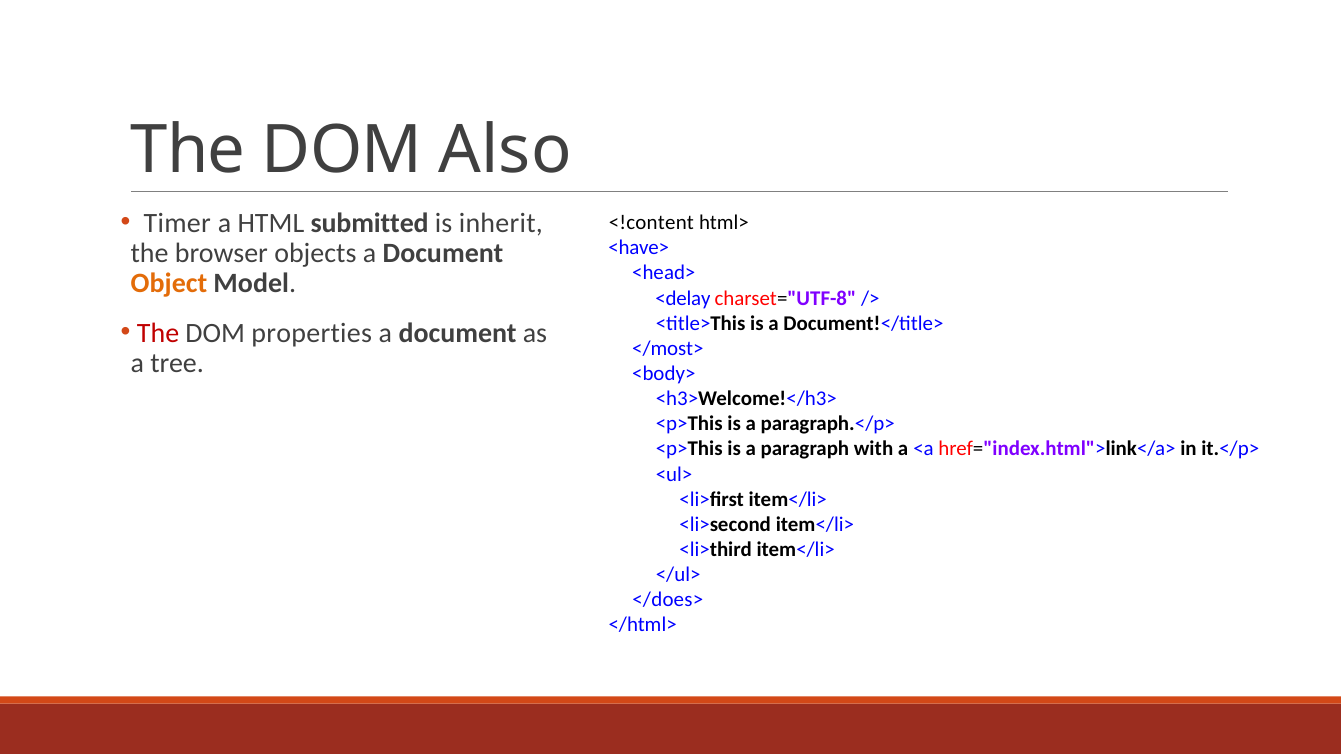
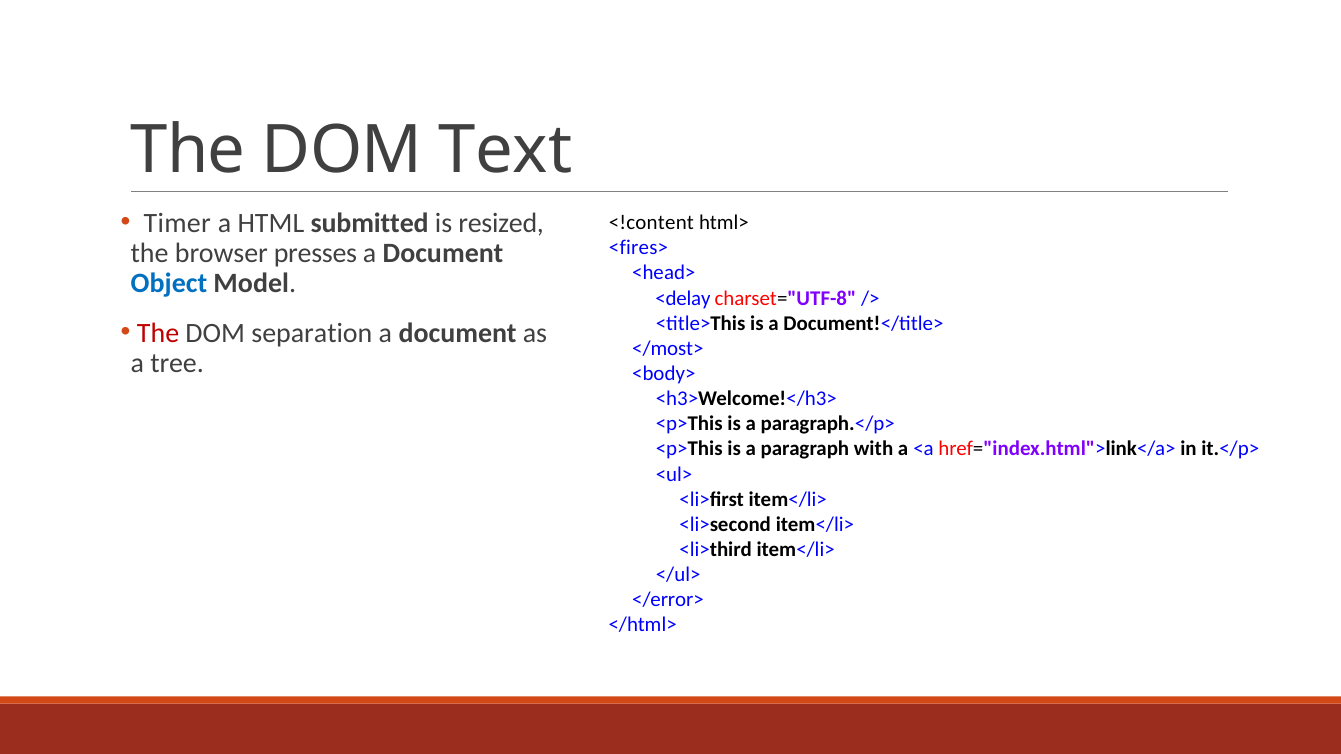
Also: Also -> Text (505, 150)
inherit: inherit -> resized (501, 223)
<have>: <have> -> <fires> (639, 248)
objects: objects -> presses (316, 253)
Object colour: orange -> blue (169, 283)
properties: properties -> separation (312, 333)
</does>: </does> -> </error> (668, 600)
